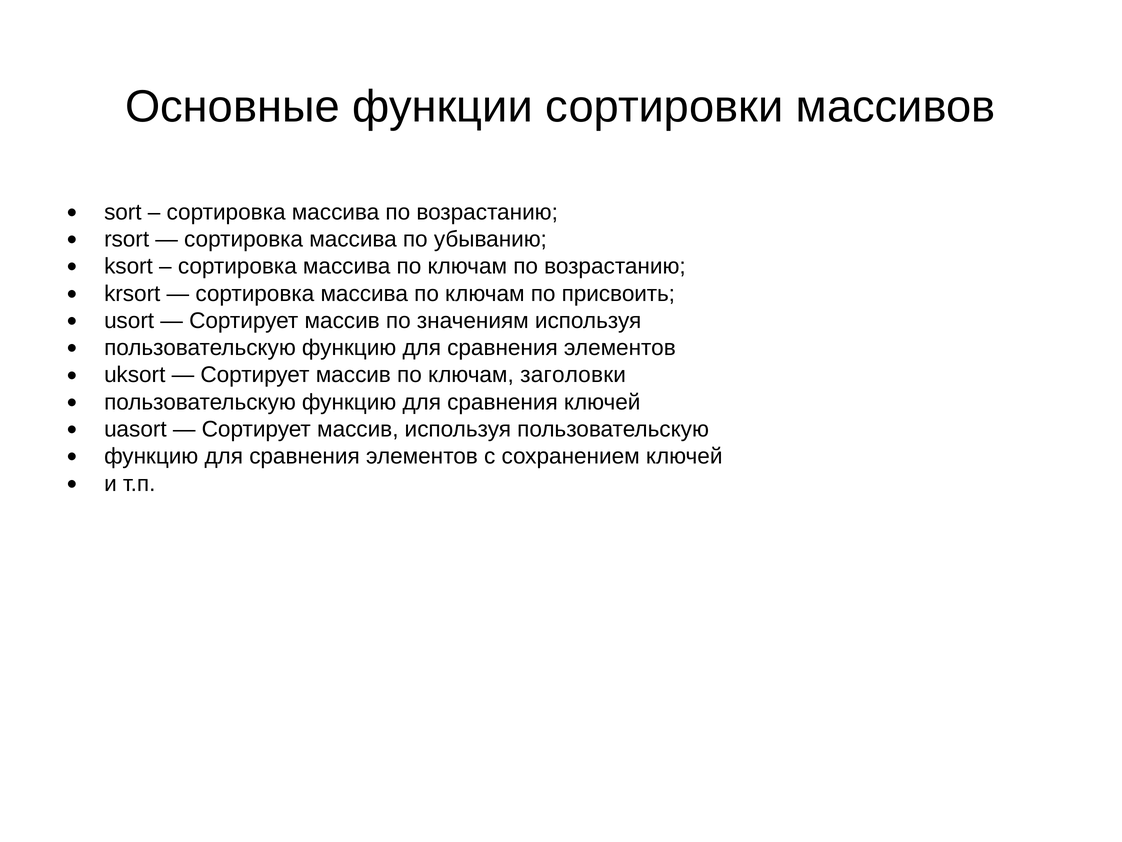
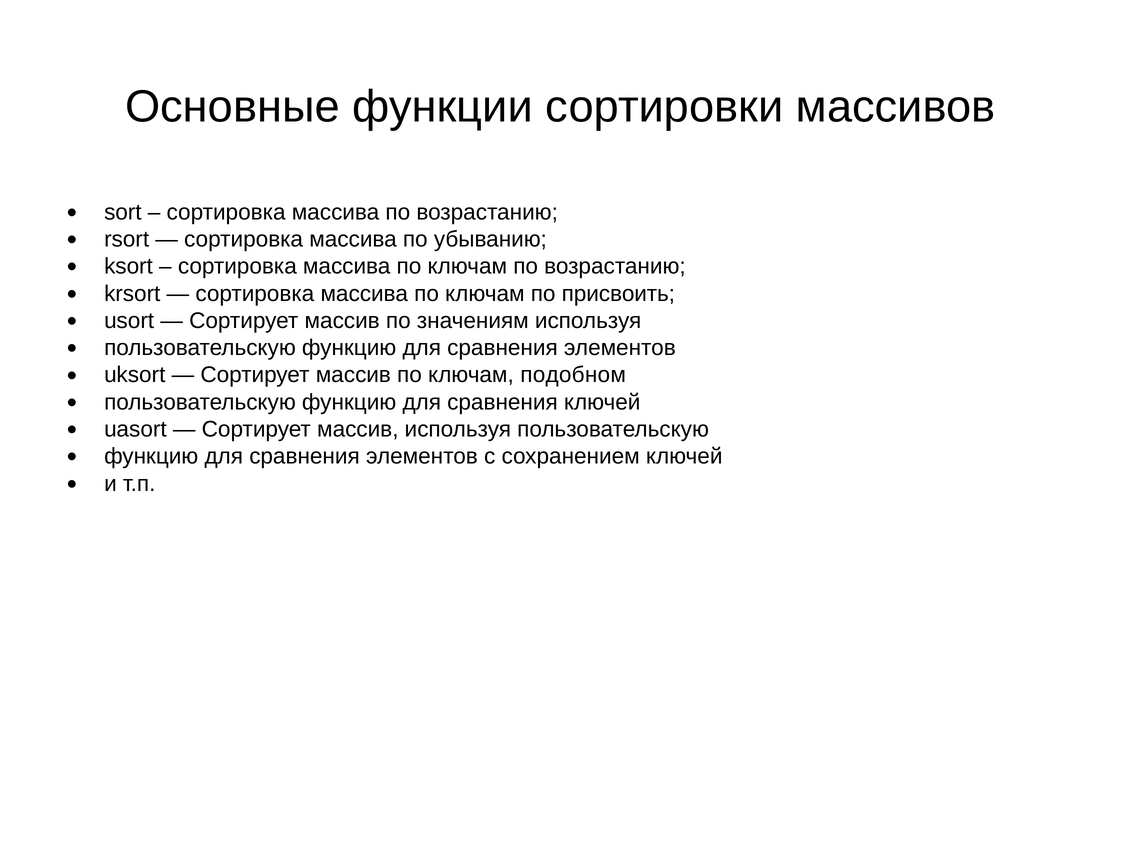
заголовки: заголовки -> подобном (573, 375)
